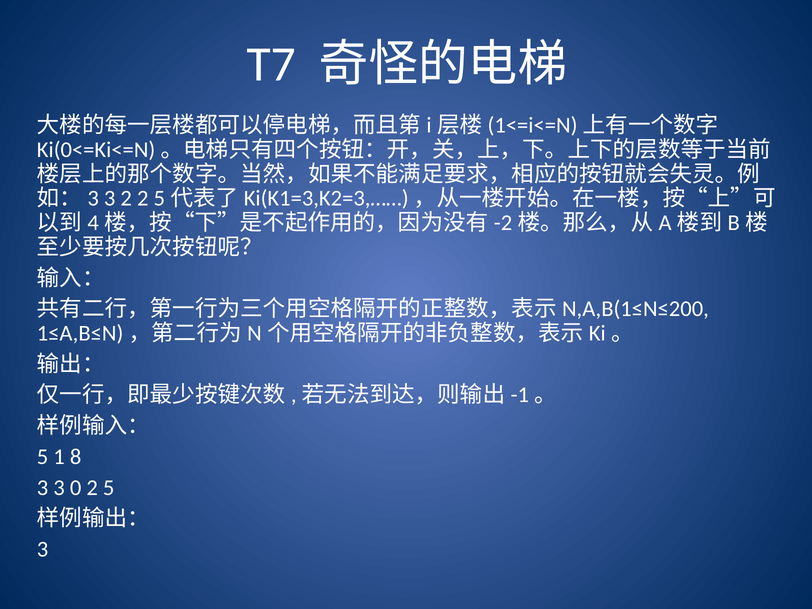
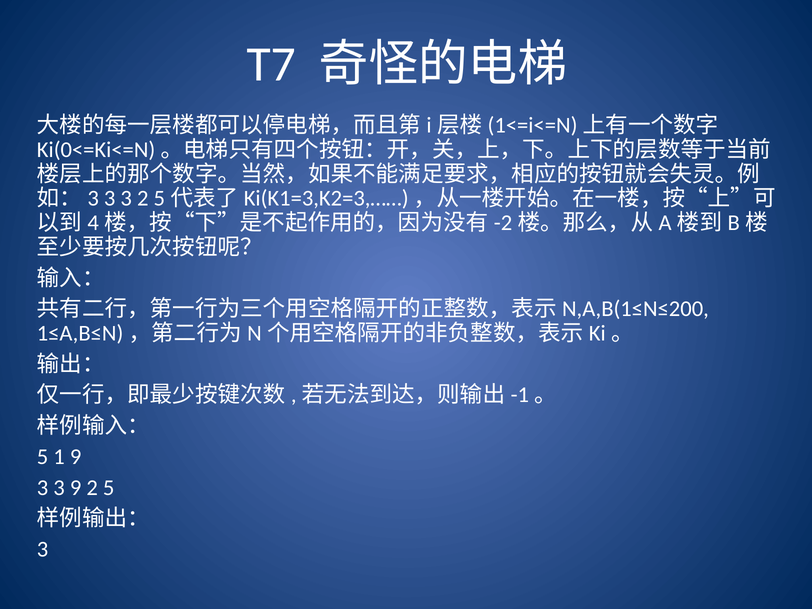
2: 2 -> 3 (126, 199)
1 8: 8 -> 9 (76, 457)
3 0: 0 -> 9 (76, 488)
